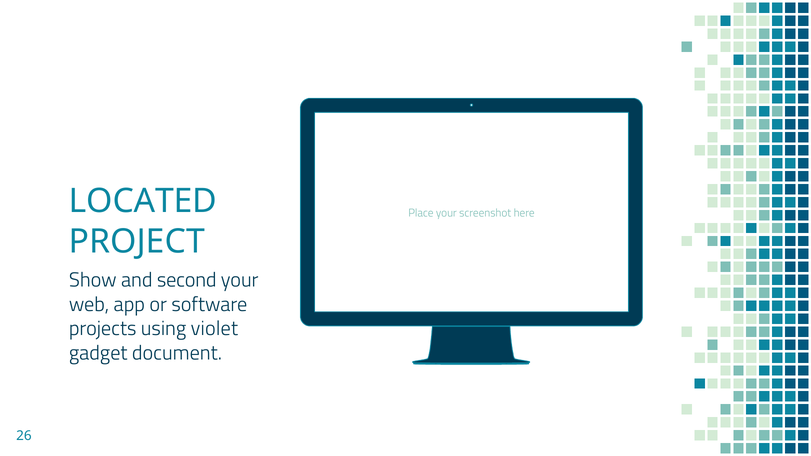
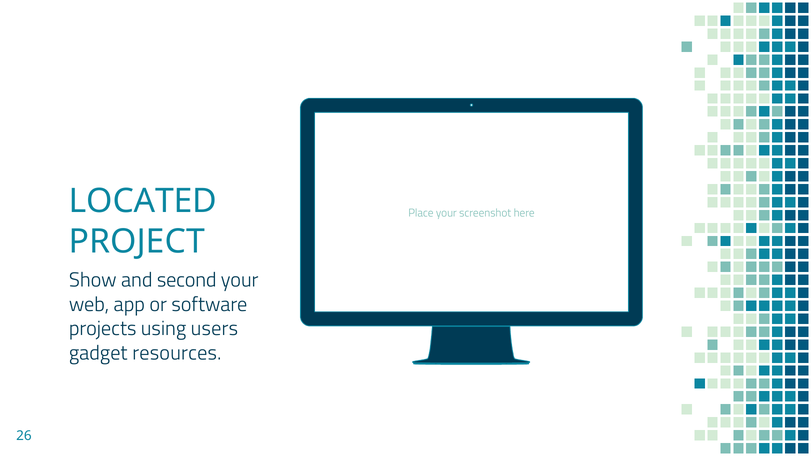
violet: violet -> users (214, 329)
document: document -> resources (177, 353)
